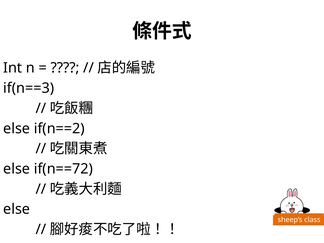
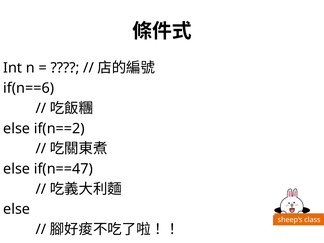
if(n==3: if(n==3 -> if(n==6 (29, 88)
if(n==72: if(n==72 -> if(n==47 (63, 169)
